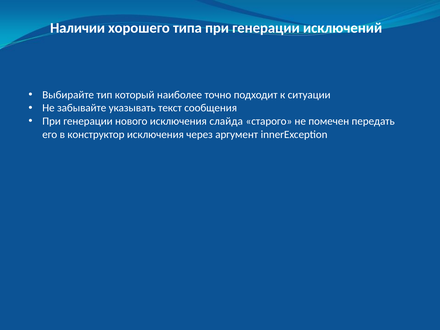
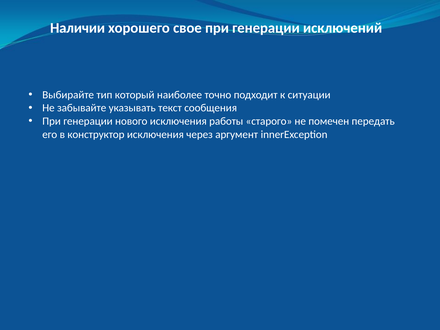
типа: типа -> свое (187, 28)
слайда: слайда -> работы (226, 121)
